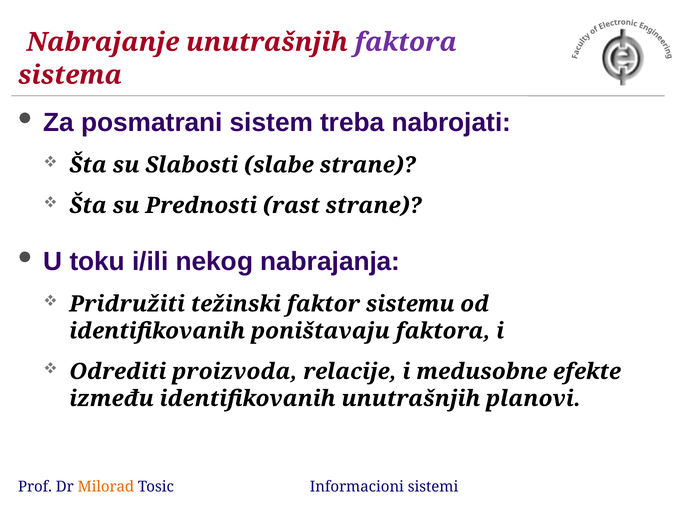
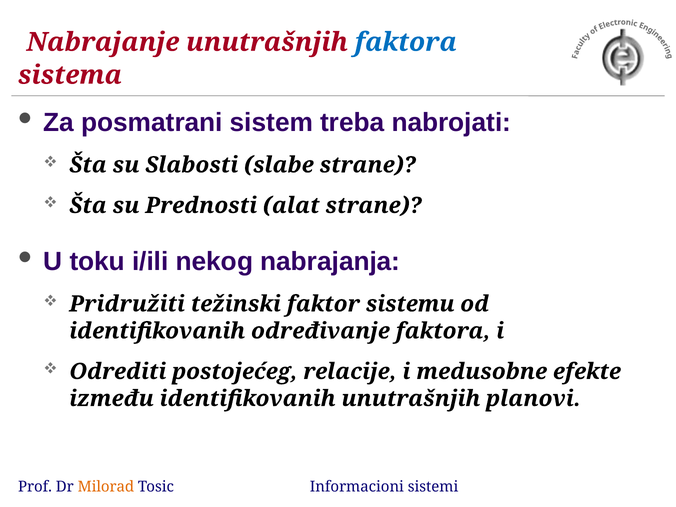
faktora colour: purple -> blue (406, 42)
rast: rast -> alat (291, 206)
poništavaju: poništavaju -> određivanje (320, 331)
proizvoda: proizvoda -> postojećeg (235, 372)
